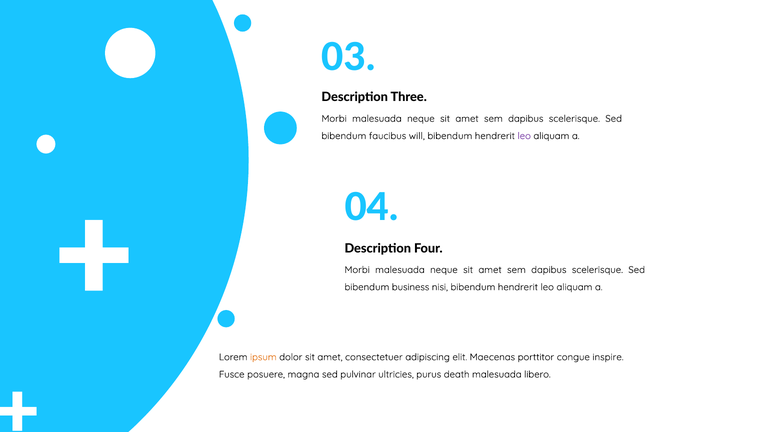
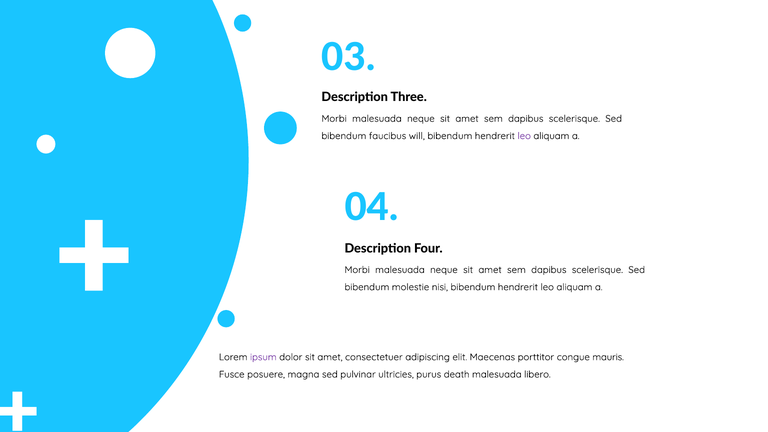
business: business -> molestie (411, 287)
ipsum colour: orange -> purple (263, 357)
inspire: inspire -> mauris (608, 357)
